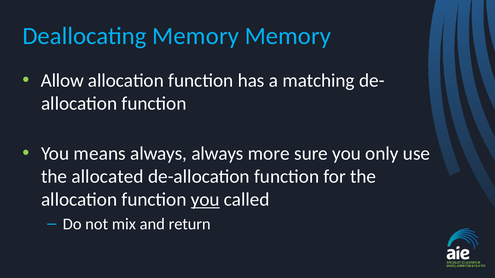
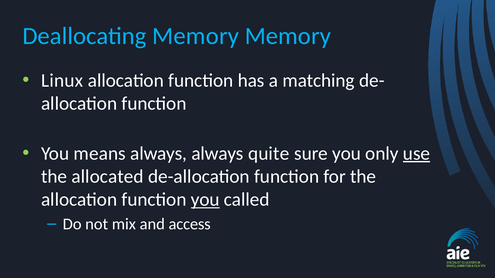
Allow: Allow -> Linux (62, 81)
more: more -> quite (269, 154)
use underline: none -> present (417, 154)
return: return -> access (190, 224)
